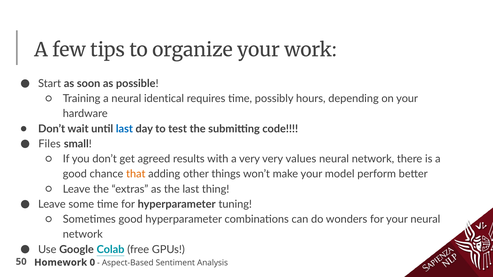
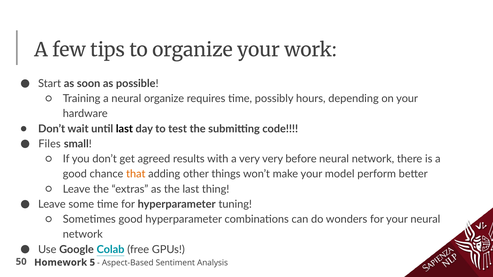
neural identical: identical -> organize (164, 99)
last colour: blue -> black (124, 129)
values: values -> before (301, 159)
0: 0 -> 5 (92, 263)
